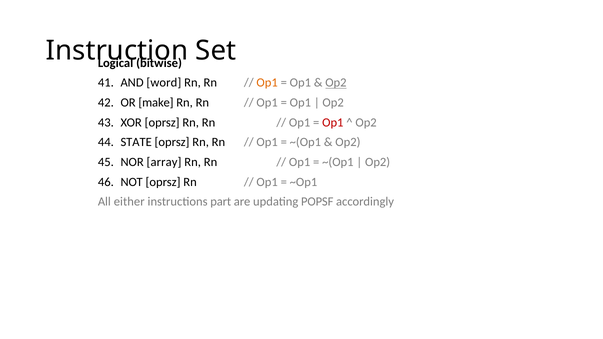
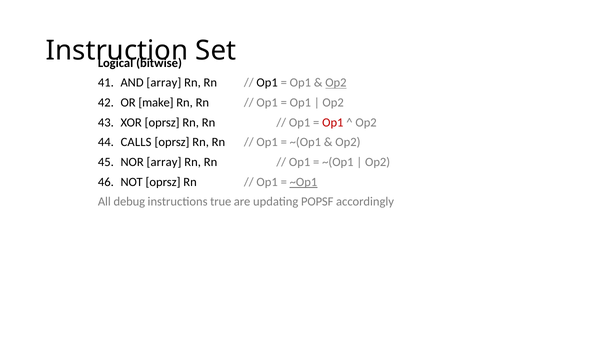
AND word: word -> array (164, 83)
Op1 colour: orange -> black (267, 83)
STATE: STATE -> CALLS (136, 142)
~Op1 underline: none -> present (304, 182)
either: either -> debug (129, 202)
part: part -> true (221, 202)
